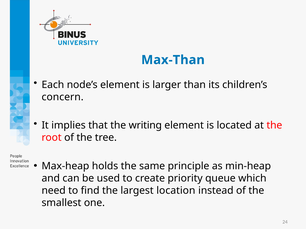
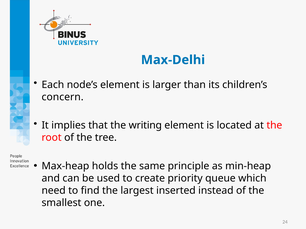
Max-Than: Max-Than -> Max-Delhi (173, 60)
location: location -> inserted (176, 191)
